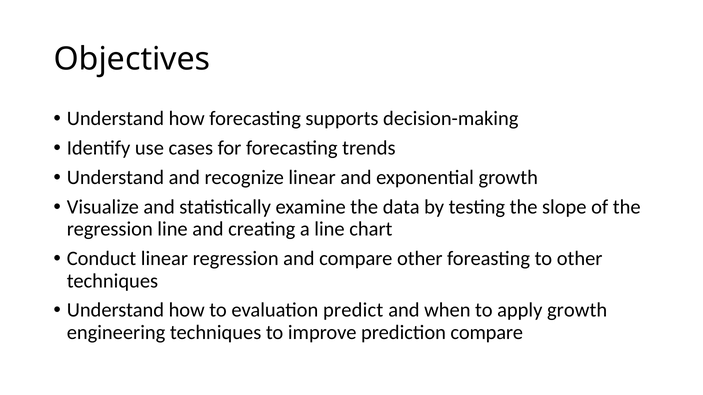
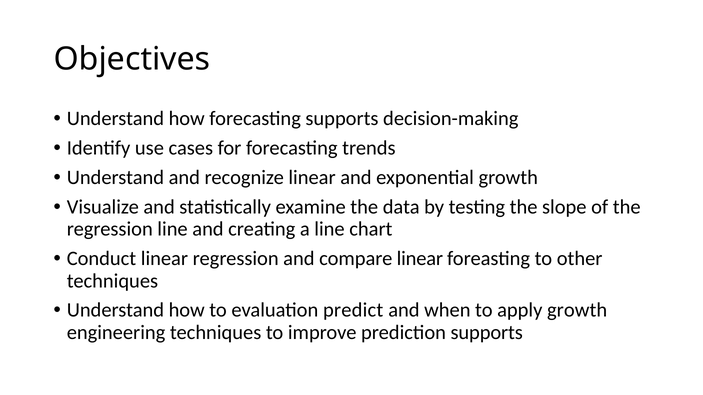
compare other: other -> linear (420, 259)
prediction compare: compare -> supports (487, 333)
